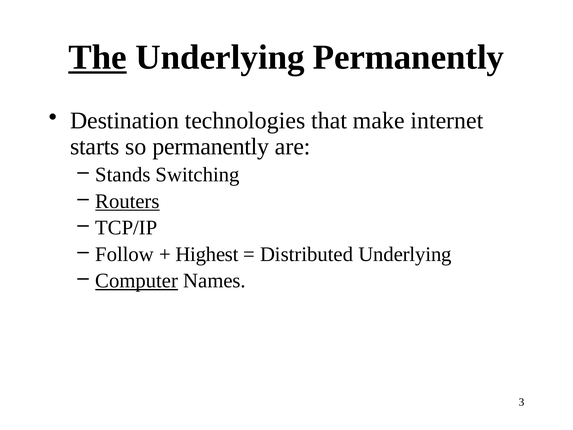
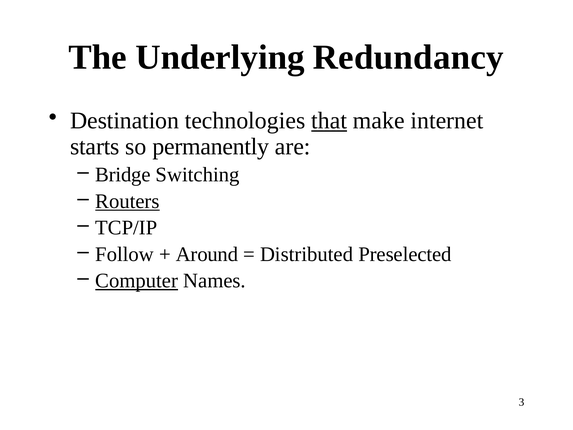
The underline: present -> none (98, 57)
Underlying Permanently: Permanently -> Redundancy (408, 57)
that underline: none -> present (329, 121)
Stands: Stands -> Bridge (123, 175)
Highest: Highest -> Around (207, 254)
Distributed Underlying: Underlying -> Preselected (405, 254)
